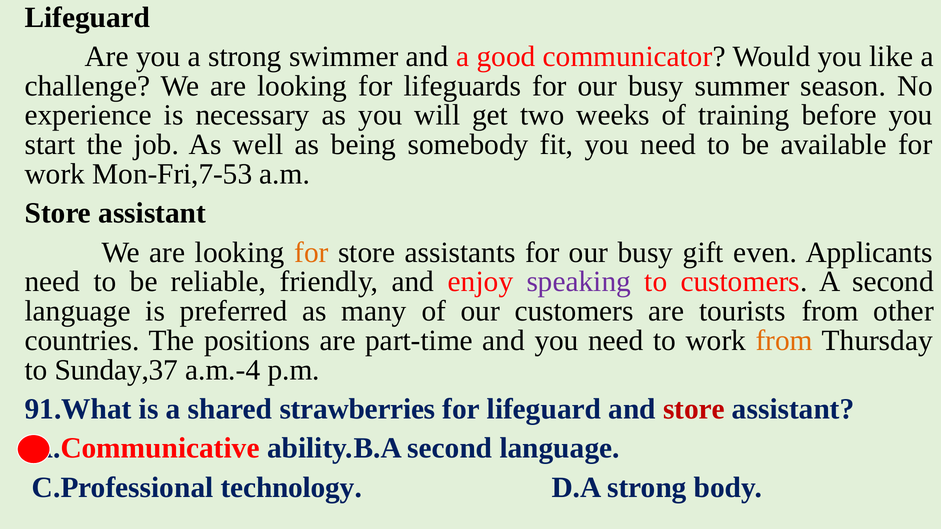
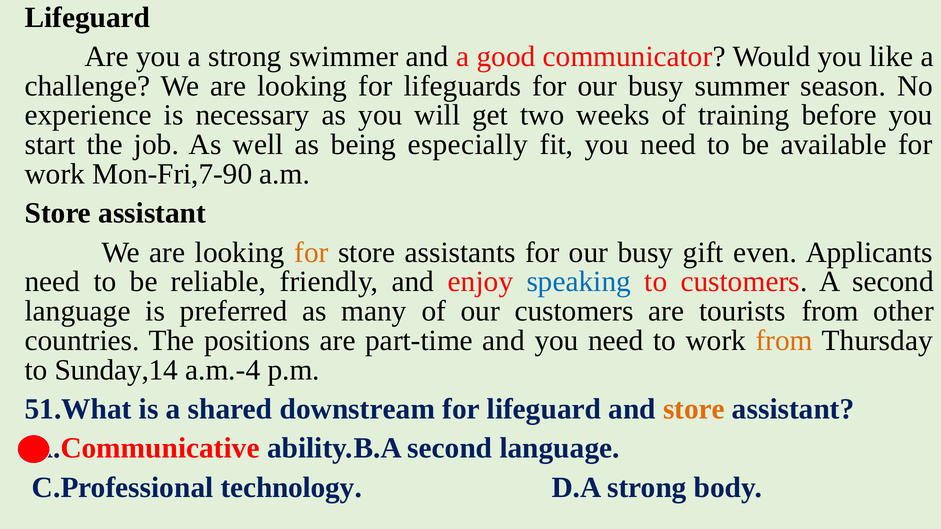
somebody: somebody -> especially (468, 145)
Mon-Fri,7-53: Mon-Fri,7-53 -> Mon-Fri,7-90 (172, 174)
speaking colour: purple -> blue (579, 282)
Sunday,37: Sunday,37 -> Sunday,14 (116, 370)
91.What: 91.What -> 51.What (78, 409)
strawberries: strawberries -> downstream (357, 409)
store colour: red -> orange (694, 409)
